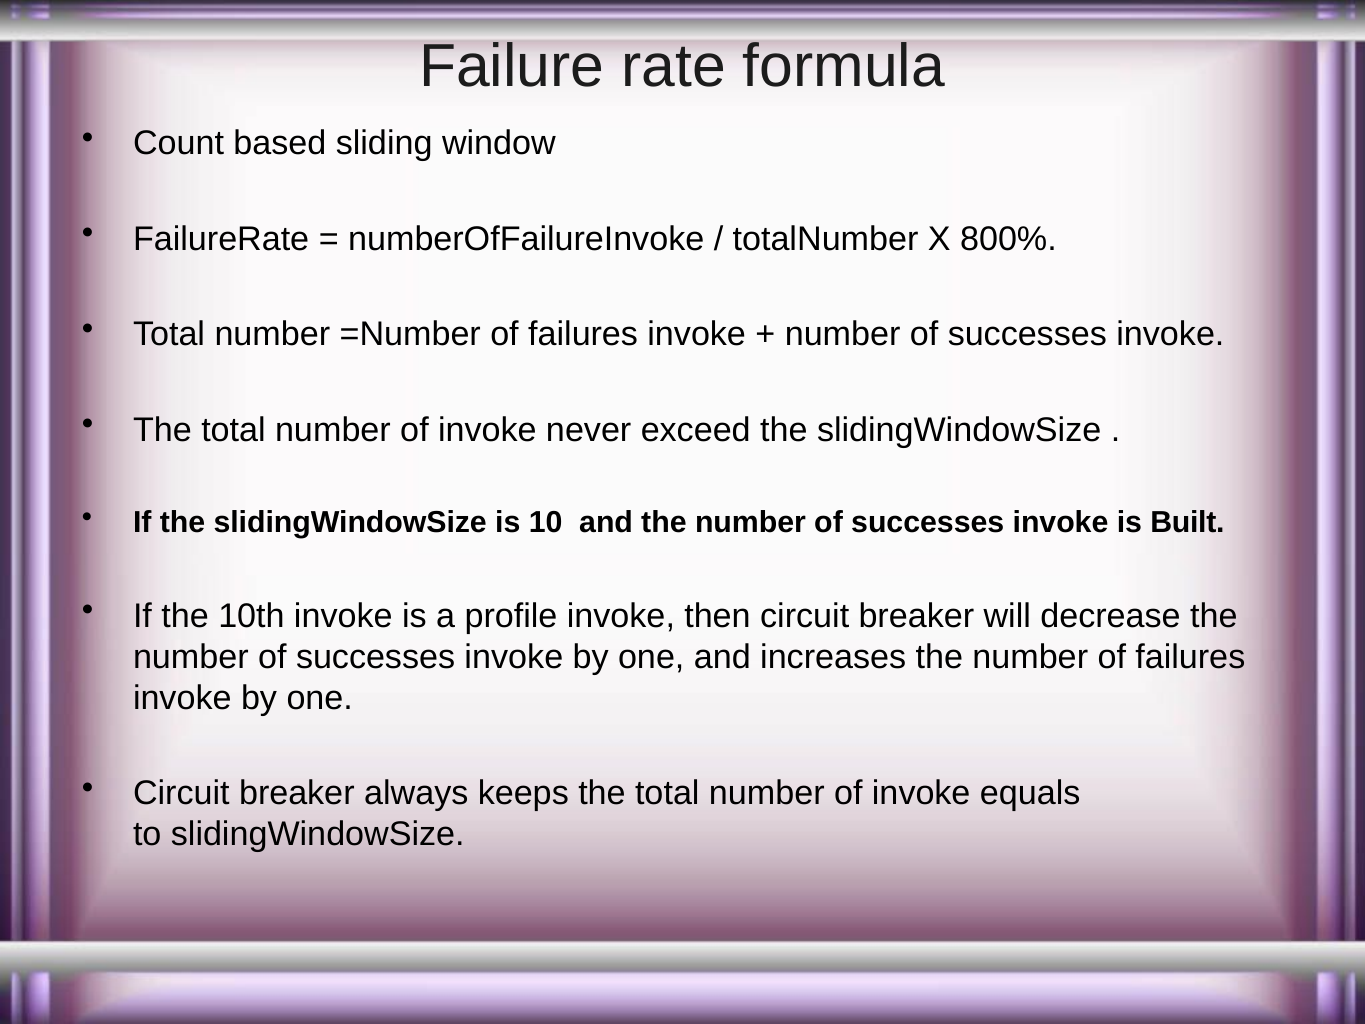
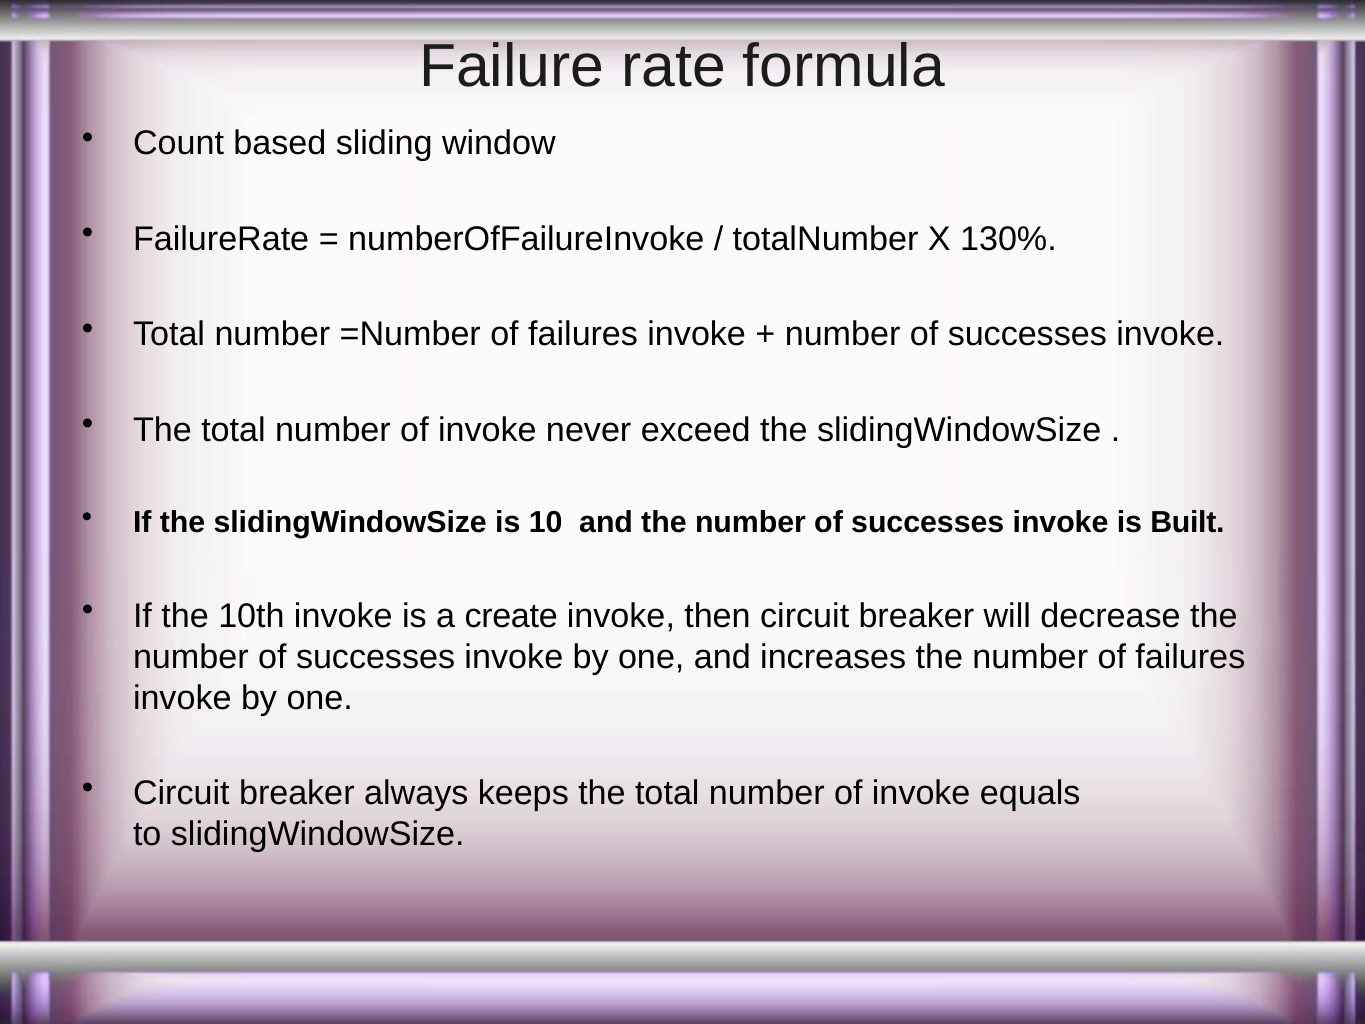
800%: 800% -> 130% (1008, 239)
profile: profile -> create (511, 616)
